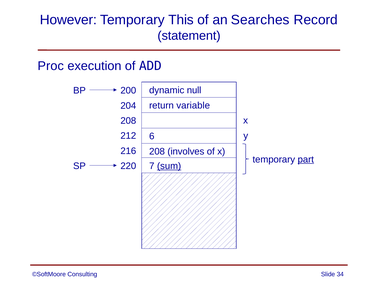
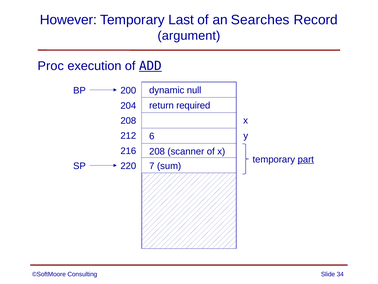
This: This -> Last (181, 20)
statement: statement -> argument (189, 36)
ADD underline: none -> present (150, 66)
variable: variable -> required (193, 105)
involves: involves -> scanner (186, 151)
sum underline: present -> none (169, 166)
